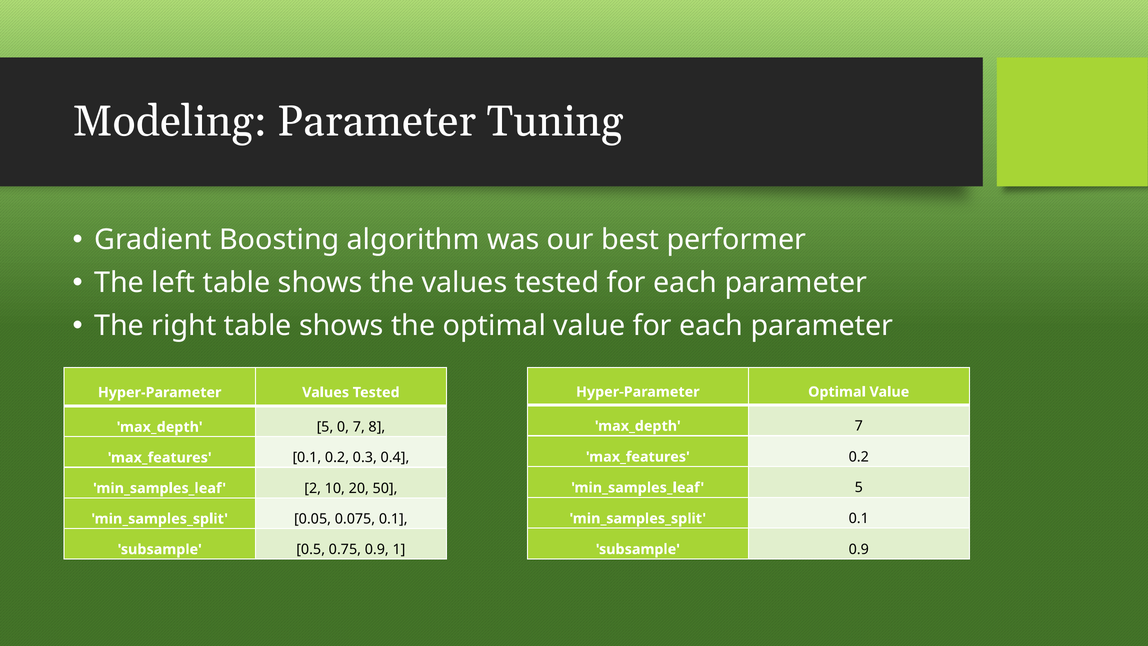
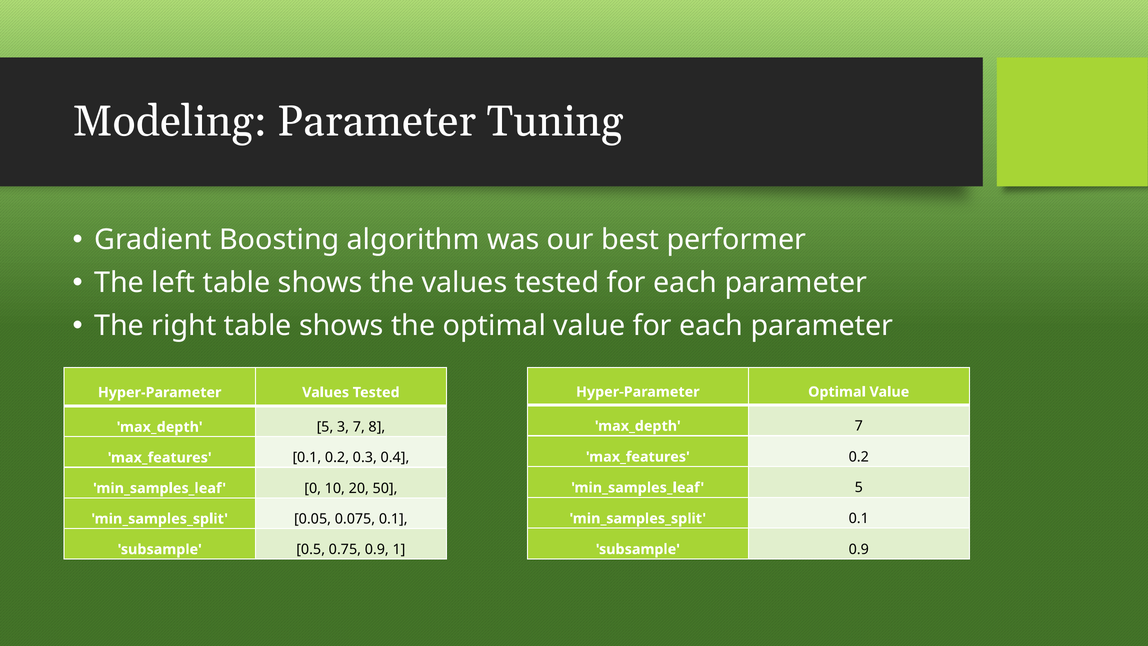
0: 0 -> 3 (343, 427)
2: 2 -> 0 (313, 488)
